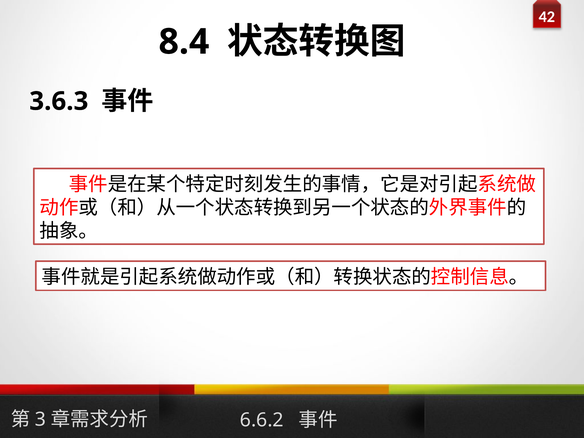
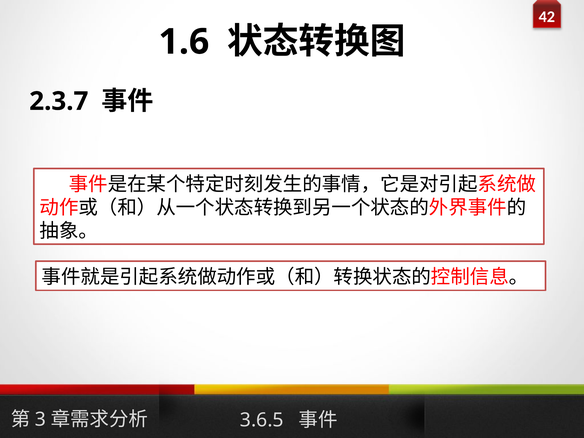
8.4: 8.4 -> 1.6 (184, 42)
3.6.3: 3.6.3 -> 2.3.7 (59, 101)
6.6.2: 6.6.2 -> 3.6.5 (262, 420)
